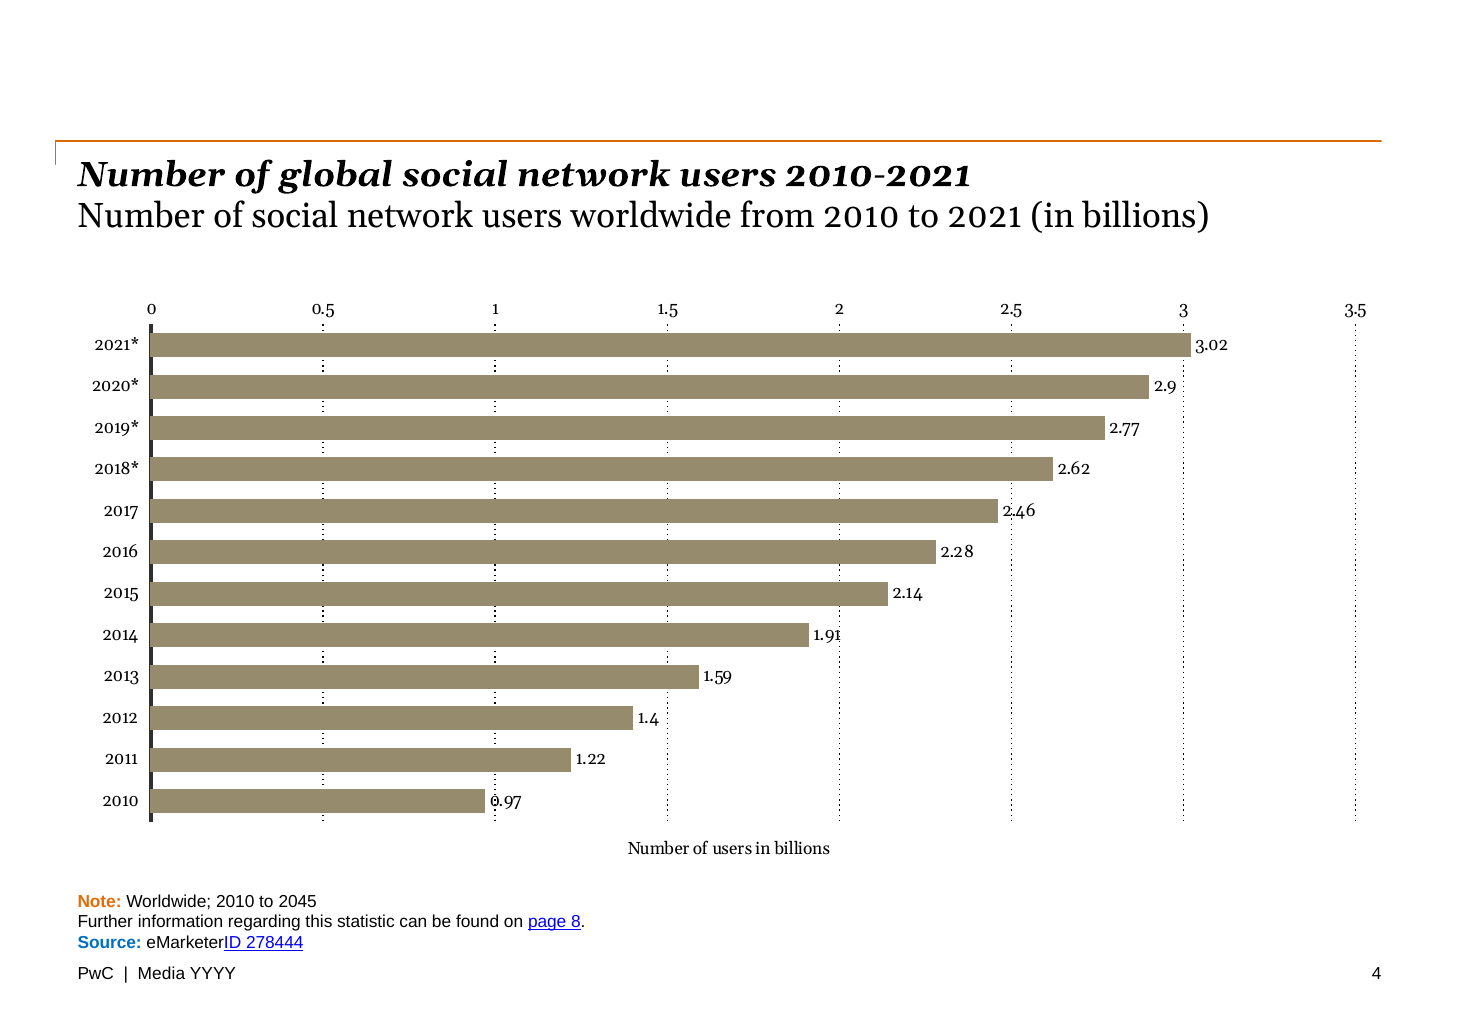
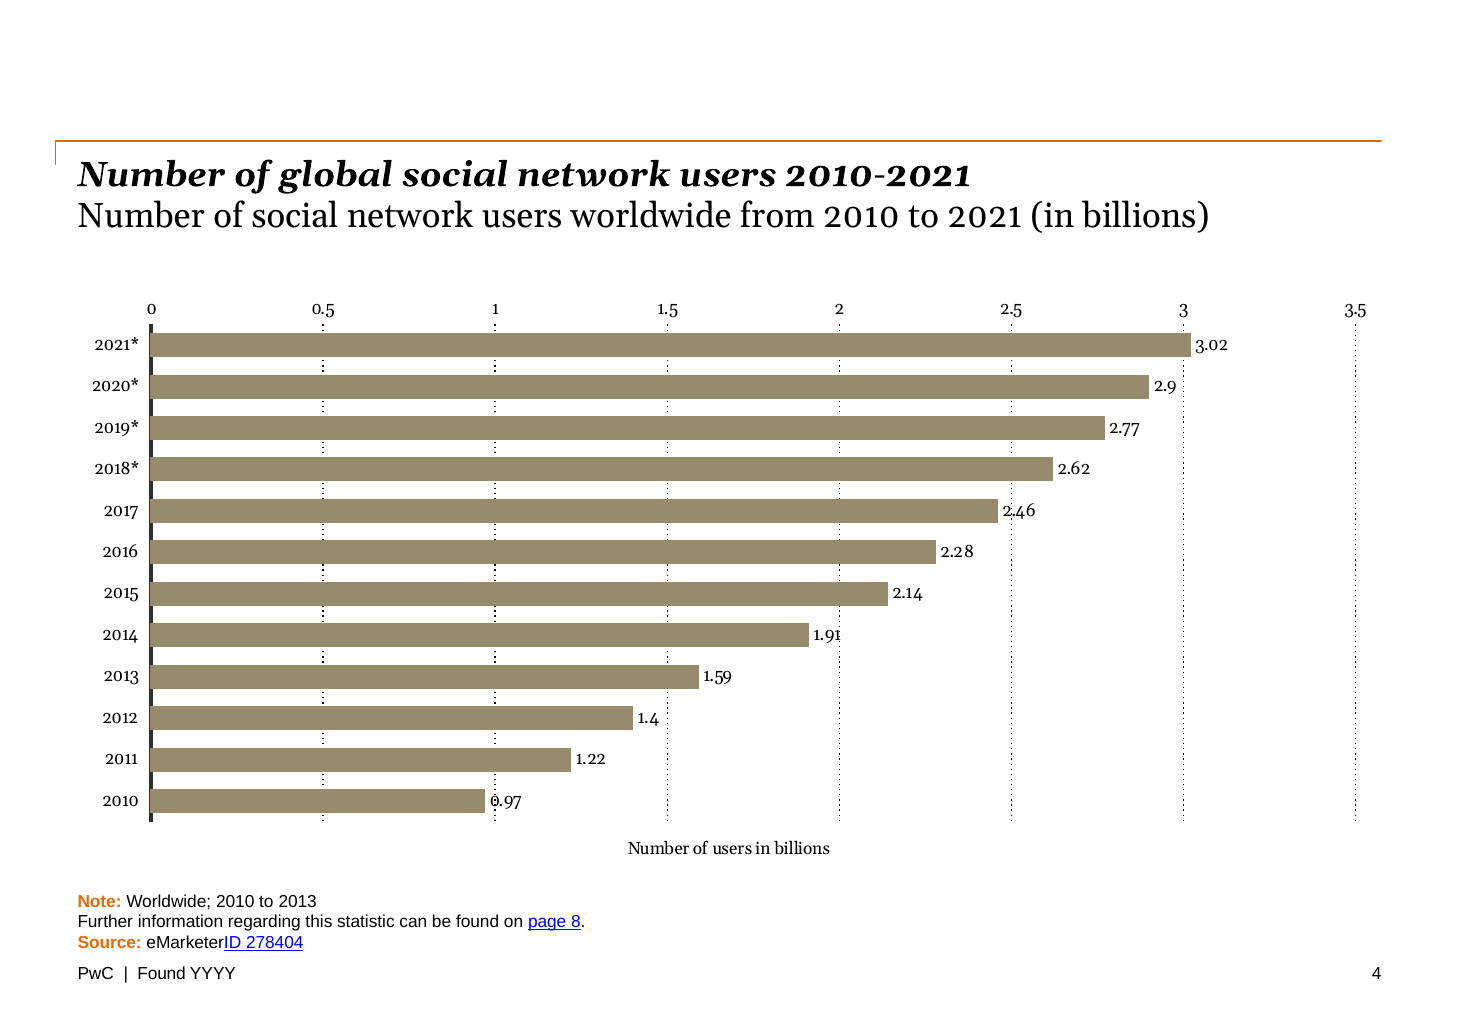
to 2045: 2045 -> 2013 (298, 901)
Source colour: blue -> orange (110, 943)
278444: 278444 -> 278404 (275, 943)
Media: Media -> Found (162, 973)
